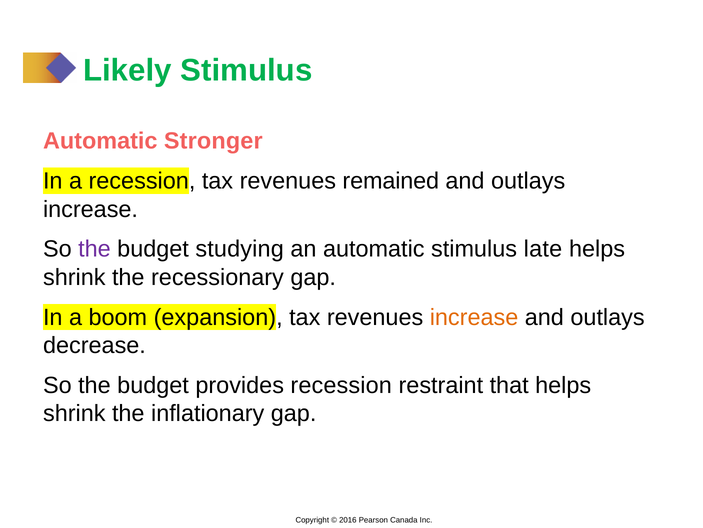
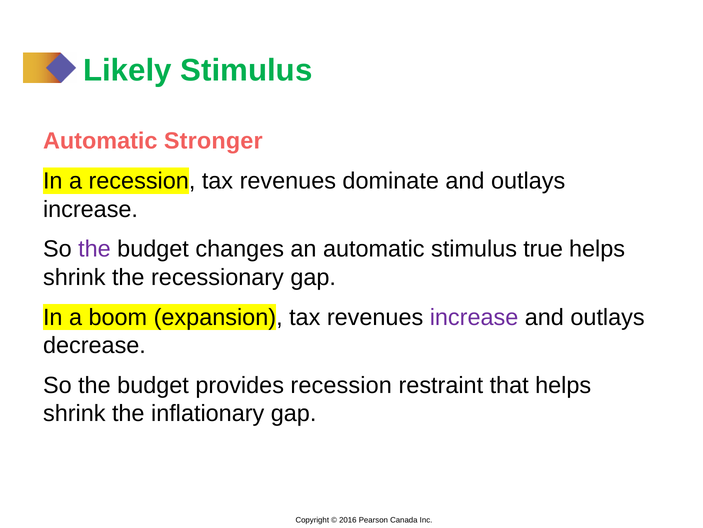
remained: remained -> dominate (391, 181)
studying: studying -> changes (240, 249)
late: late -> true (543, 249)
increase colour: orange -> purple (474, 317)
